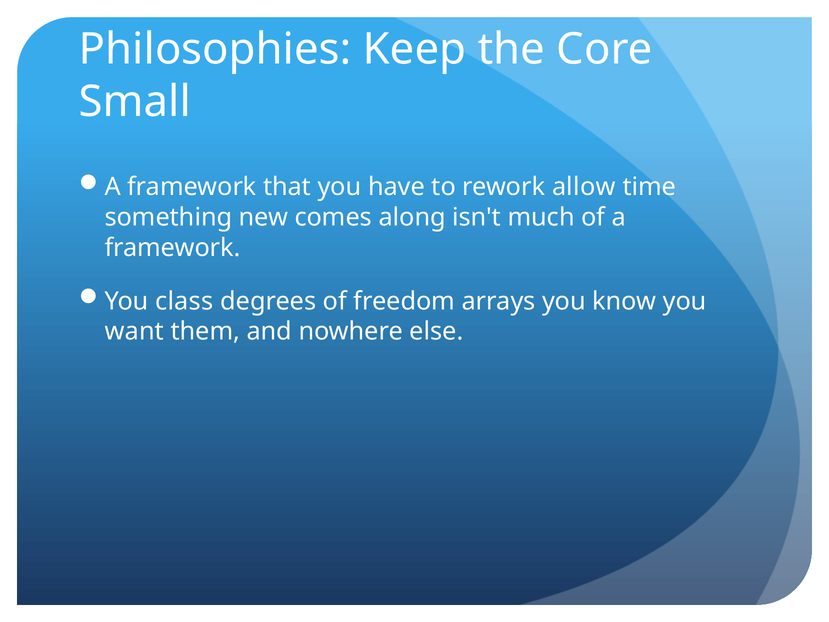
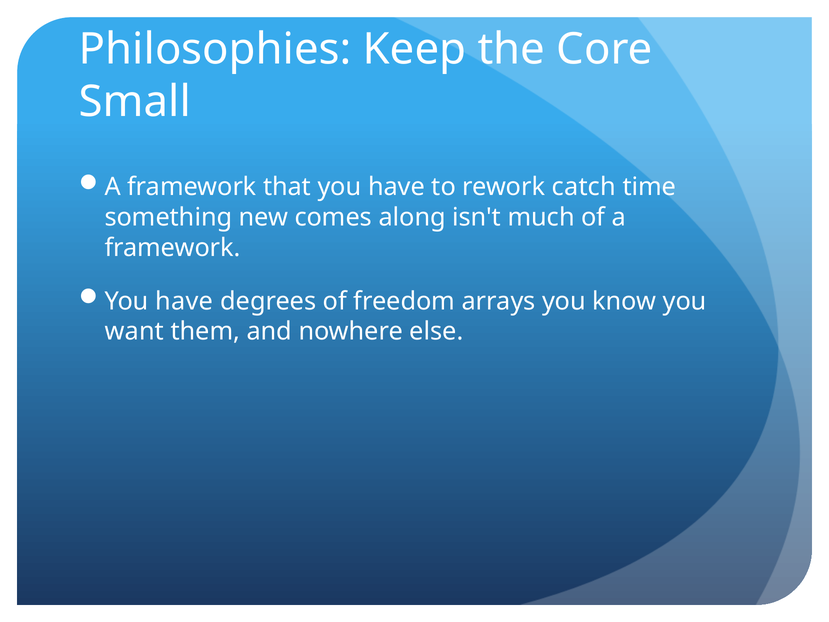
allow: allow -> catch (584, 187)
class: class -> have (184, 301)
